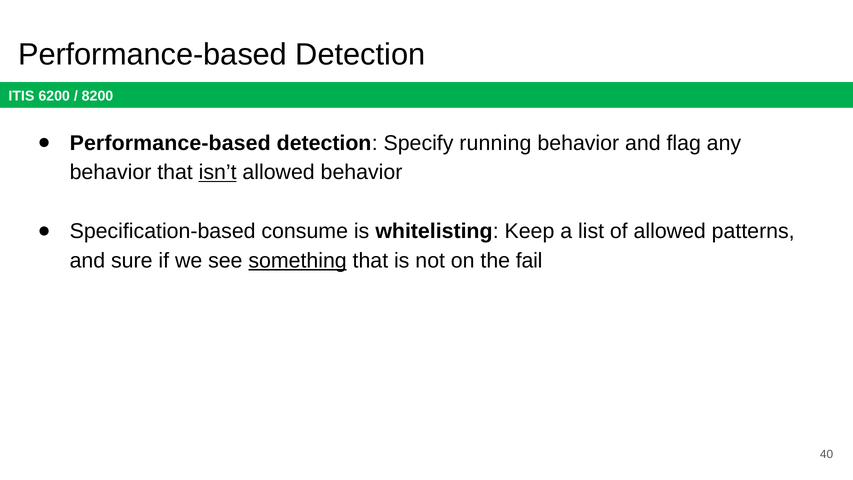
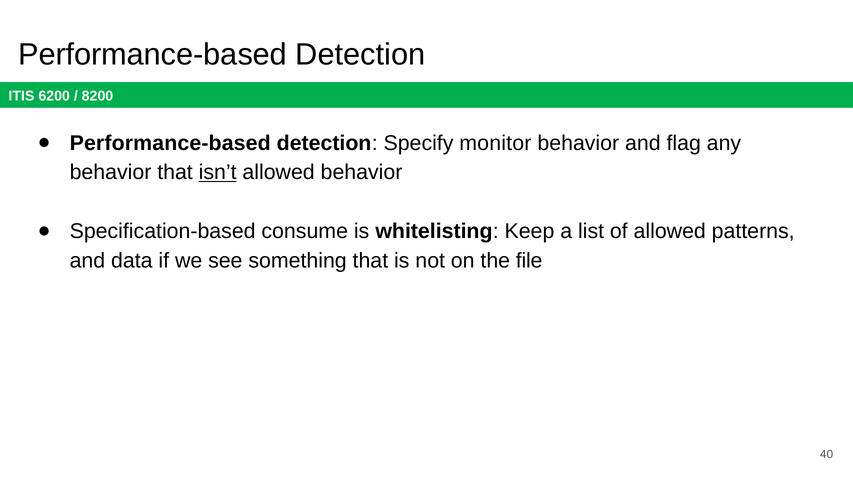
running: running -> monitor (495, 143)
sure: sure -> data (132, 261)
something underline: present -> none (298, 261)
fail: fail -> file (529, 261)
